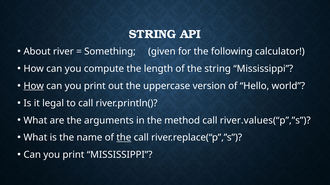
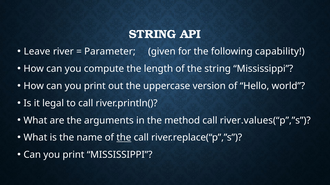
About: About -> Leave (37, 52)
Something: Something -> Parameter (110, 52)
calculator: calculator -> capability (280, 52)
How underline: present -> none (34, 86)
